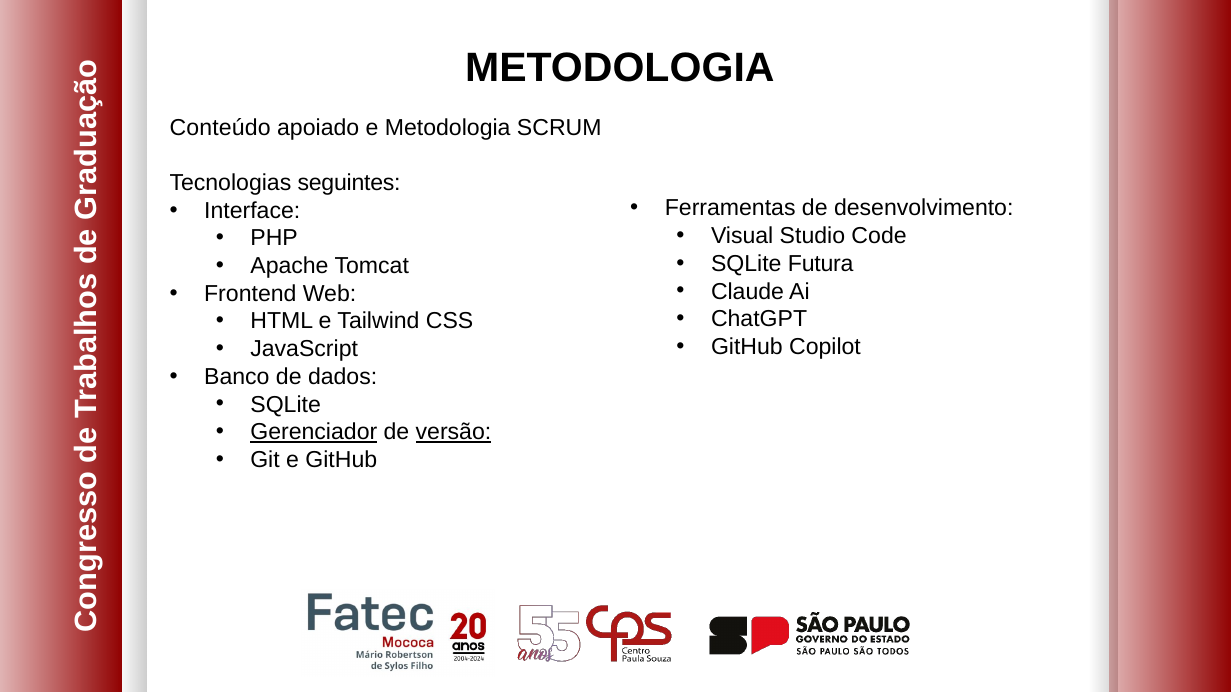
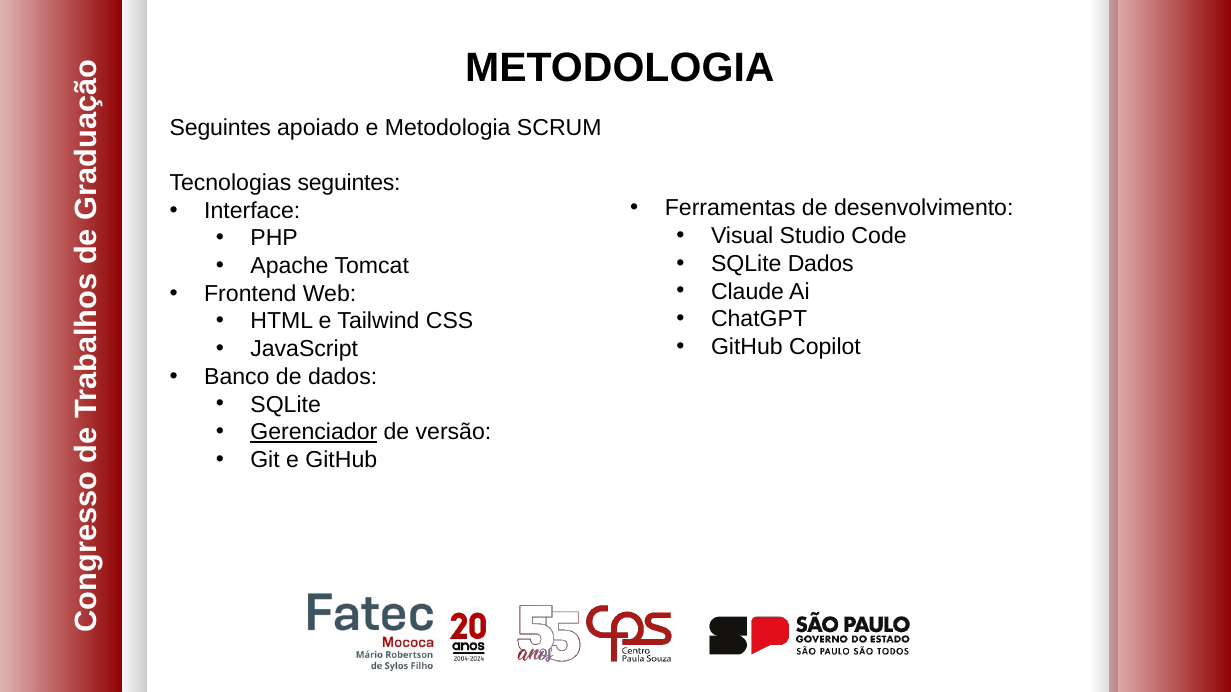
Conteúdo: Conteúdo -> Seguintes (220, 128)
SQLite Futura: Futura -> Dados (821, 264)
versão underline: present -> none (453, 432)
